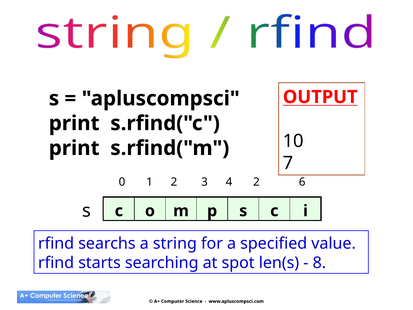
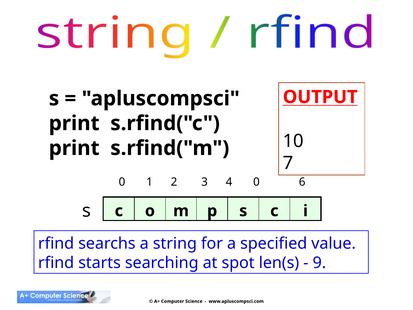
4 2: 2 -> 0 (256, 182)
8: 8 -> 9 (319, 263)
